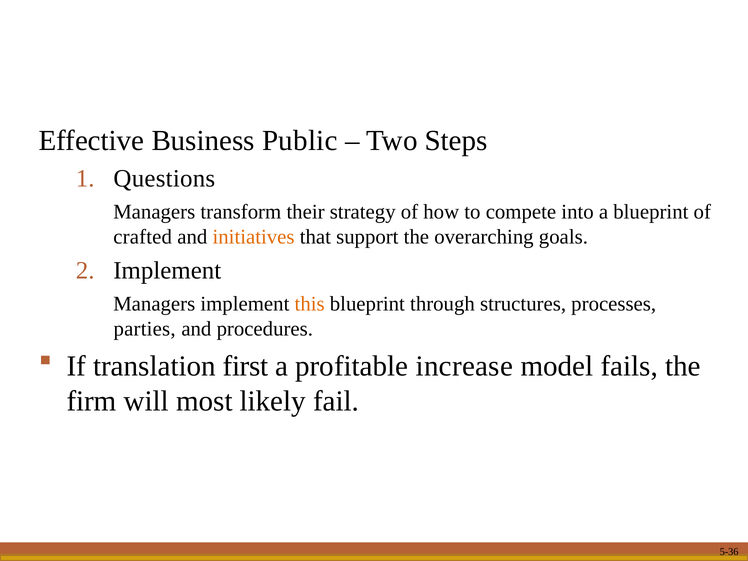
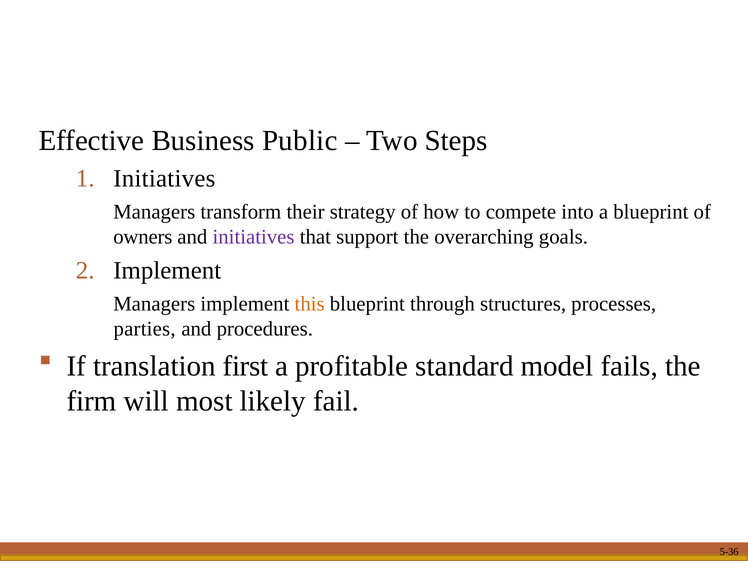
Questions: Questions -> Initiatives (164, 179)
crafted: crafted -> owners (143, 237)
initiatives colour: orange -> purple (254, 237)
increase: increase -> standard (464, 366)
